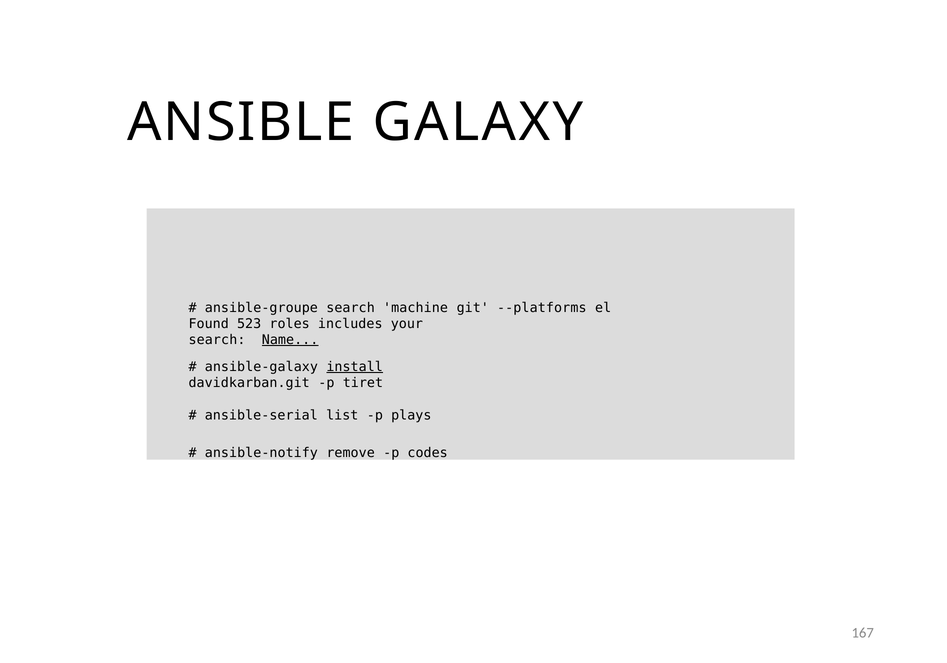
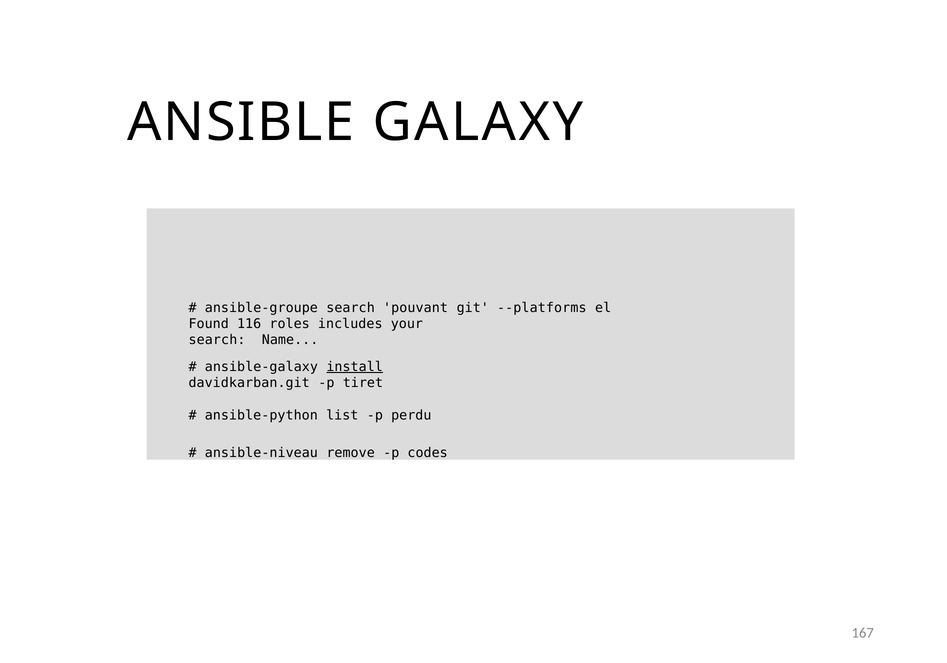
machine: machine -> pouvant (416, 308)
523: 523 -> 116 (249, 324)
Name underline: present -> none (290, 339)
ansible-serial: ansible-serial -> ansible-python (261, 415)
plays: plays -> perdu (411, 415)
ansible-notify: ansible-notify -> ansible-niveau (261, 452)
